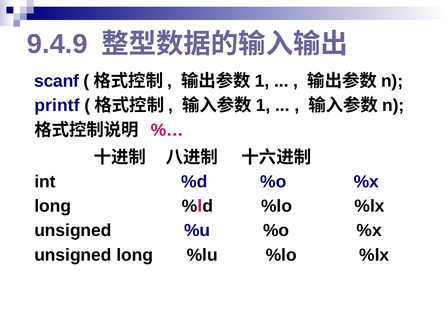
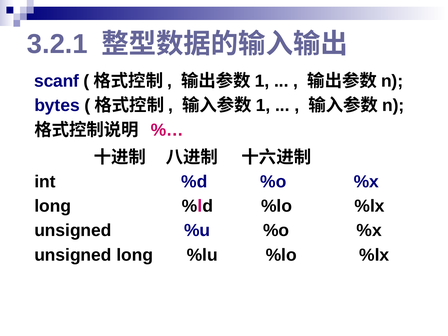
9.4.9: 9.4.9 -> 3.2.1 (57, 44)
printf: printf -> bytes (57, 106)
